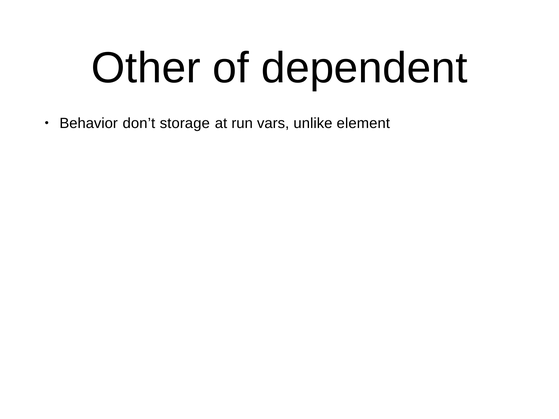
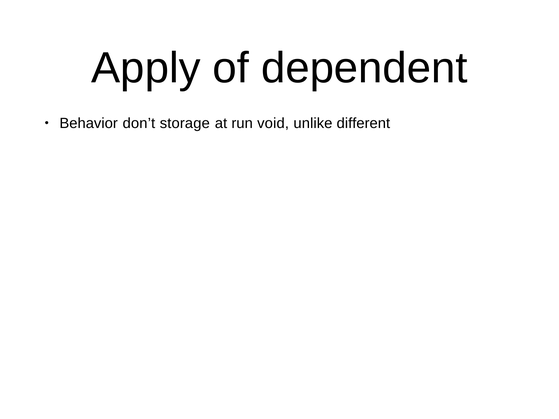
Other: Other -> Apply (146, 68)
vars: vars -> void (273, 123)
element: element -> different (363, 123)
